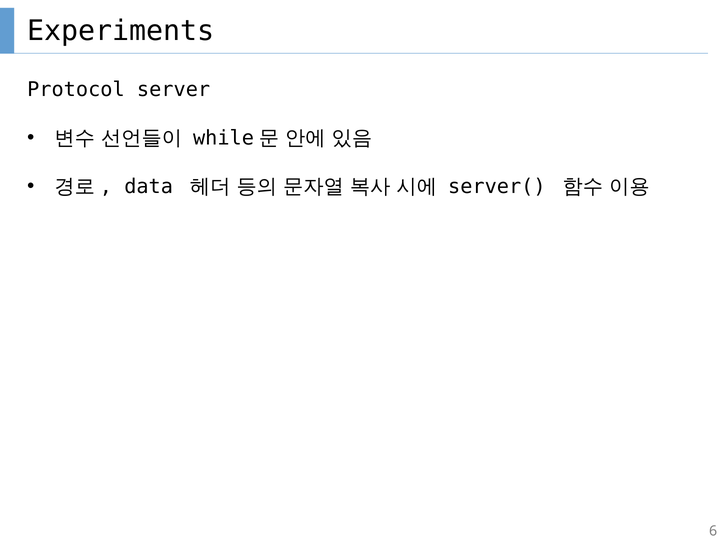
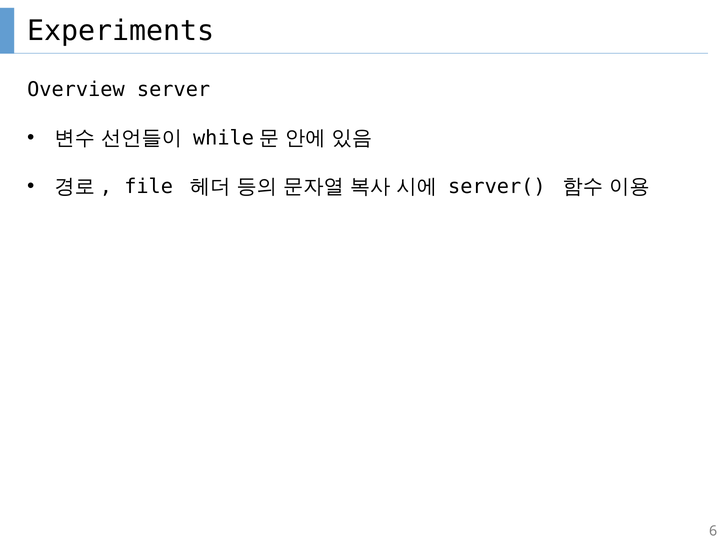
Protocol: Protocol -> Overview (76, 89)
data: data -> file (149, 187)
